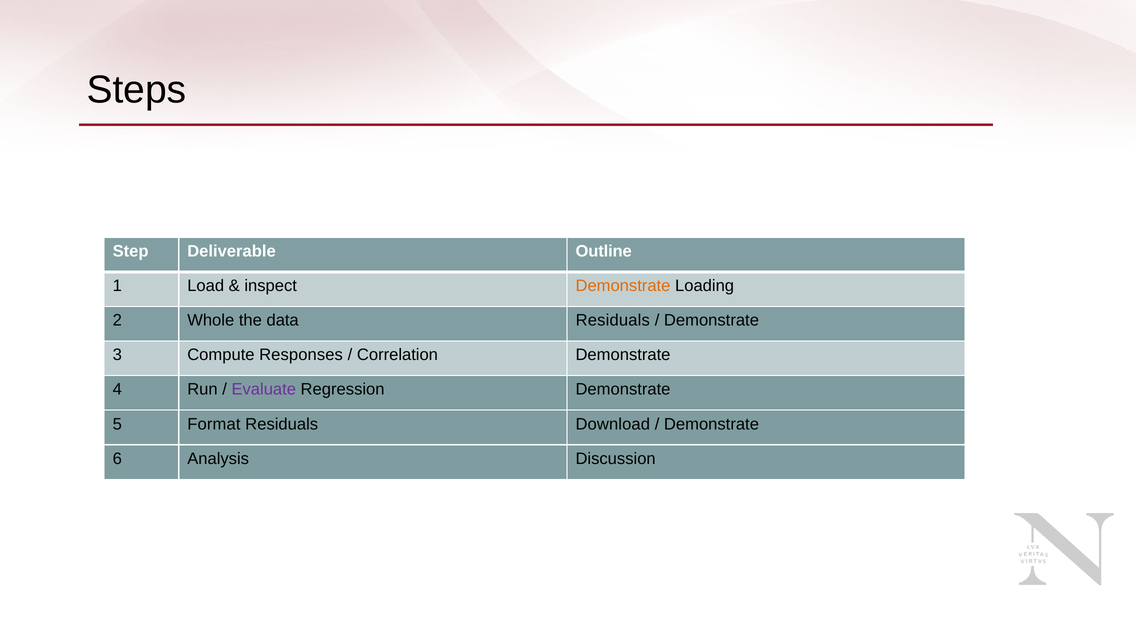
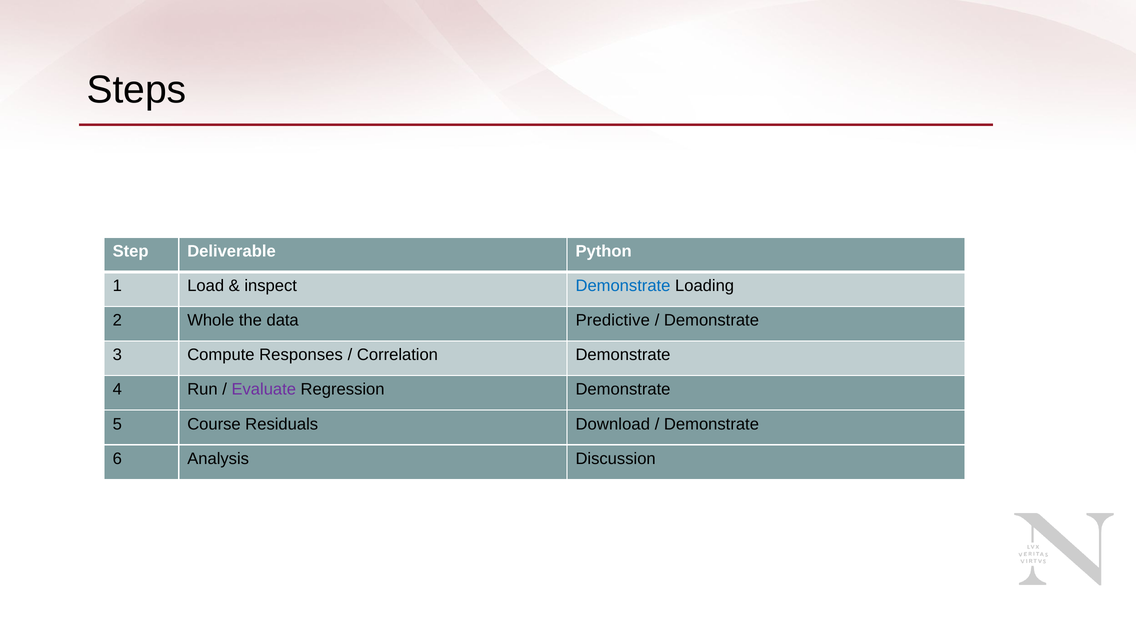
Outline: Outline -> Python (604, 251)
Demonstrate colour: orange -> blue (623, 286)
data Residuals: Residuals -> Predictive (613, 320)
Format: Format -> Course (214, 424)
